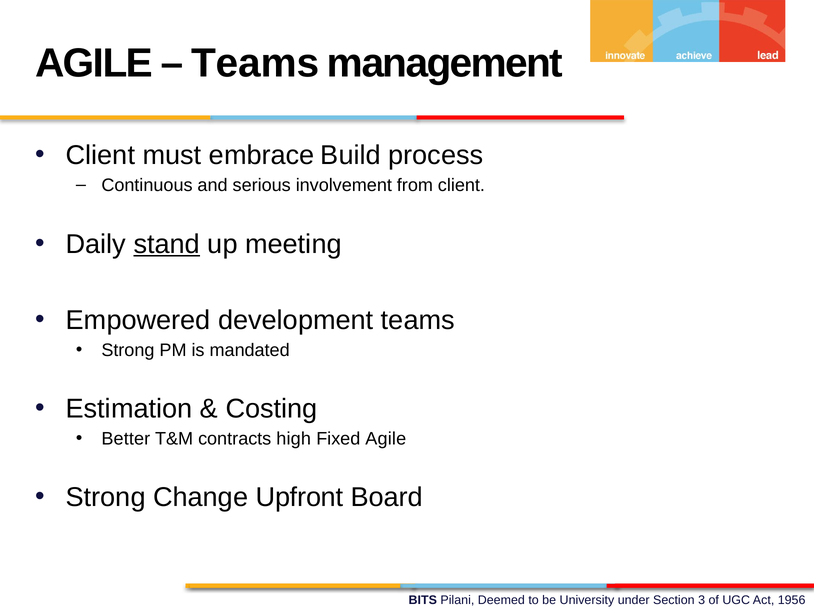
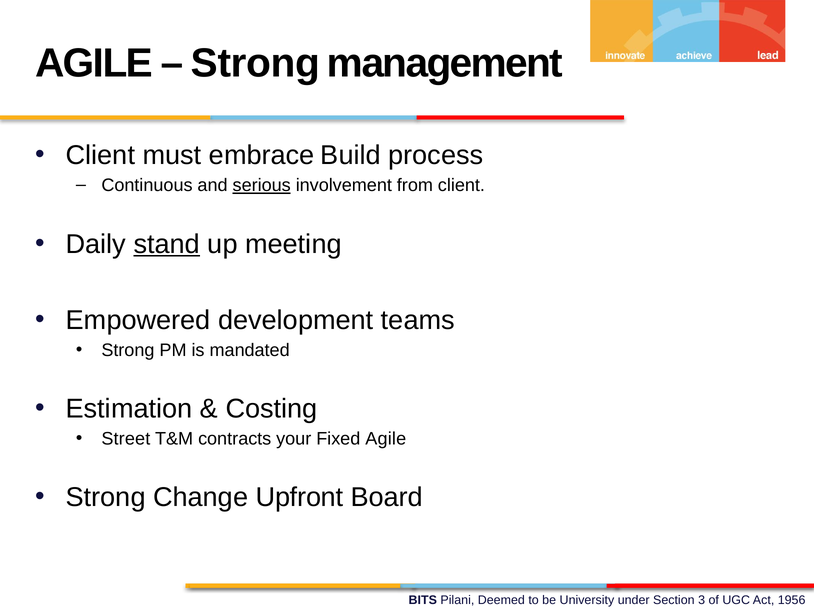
Teams: Teams -> Strong (255, 63)
serious underline: none -> present (262, 185)
Better: Better -> Street (126, 439)
high: high -> your (294, 439)
